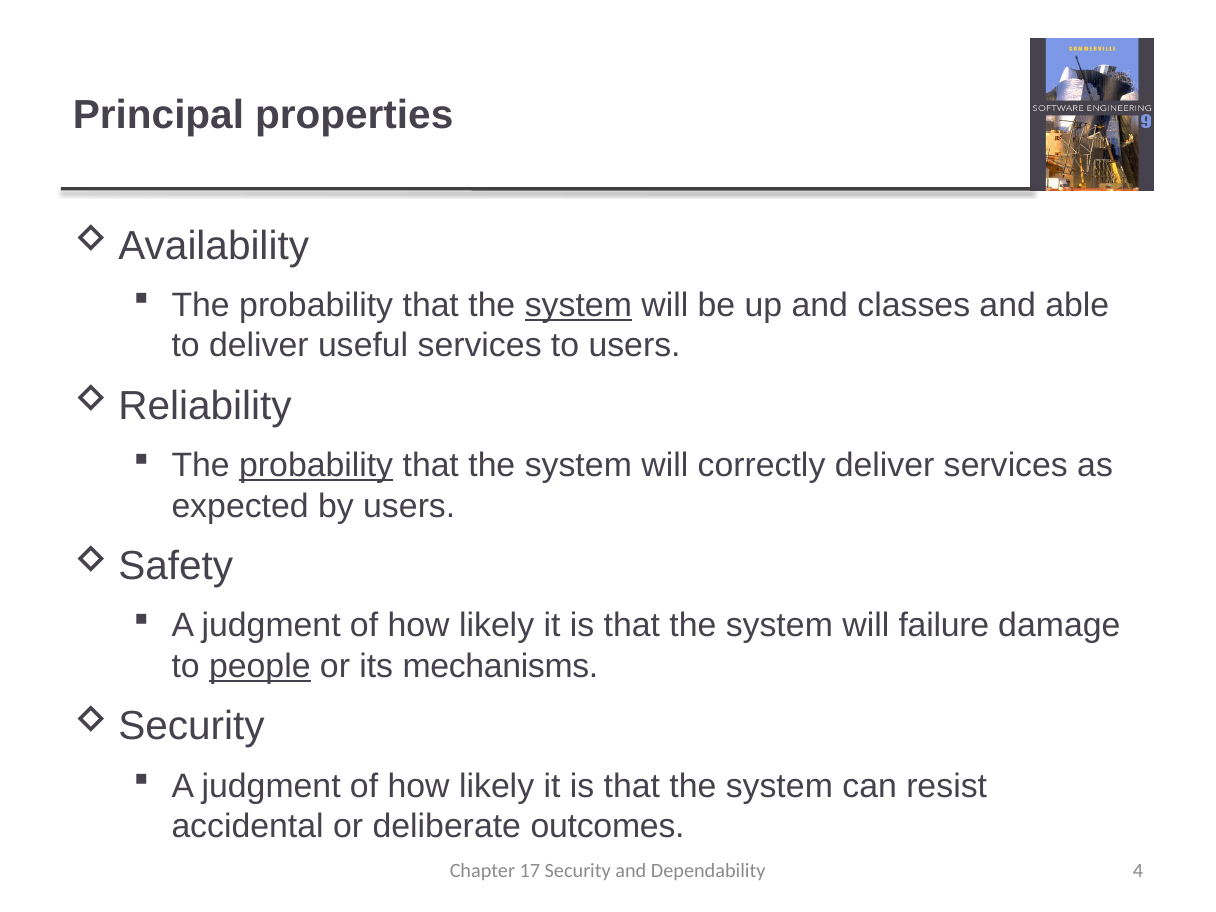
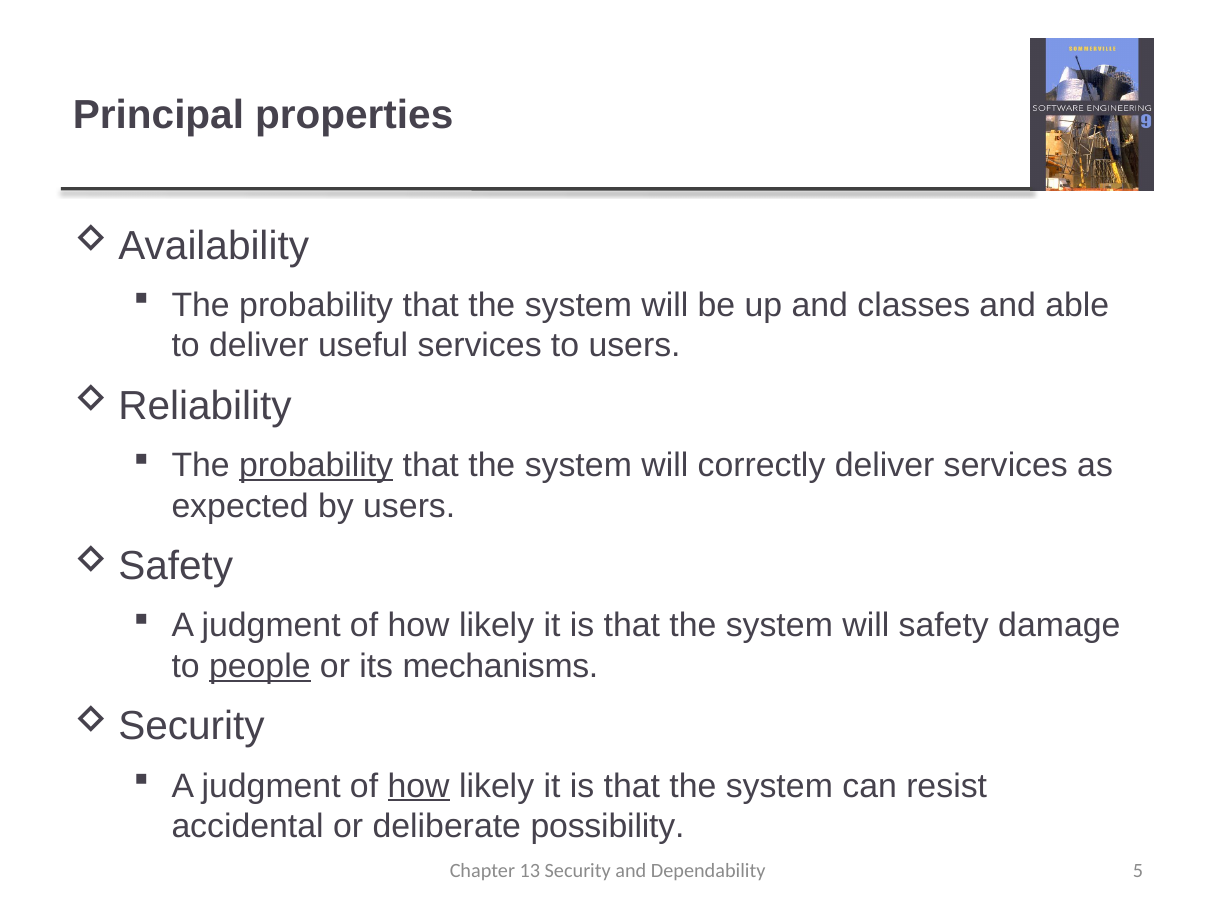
system underline: present -> none (578, 305)
failure: failure -> safety (944, 626)
how underline: none -> present (419, 786)
outcomes: outcomes -> possibility (608, 826)
17: 17 -> 13 (530, 871)
4: 4 -> 5 (1138, 871)
